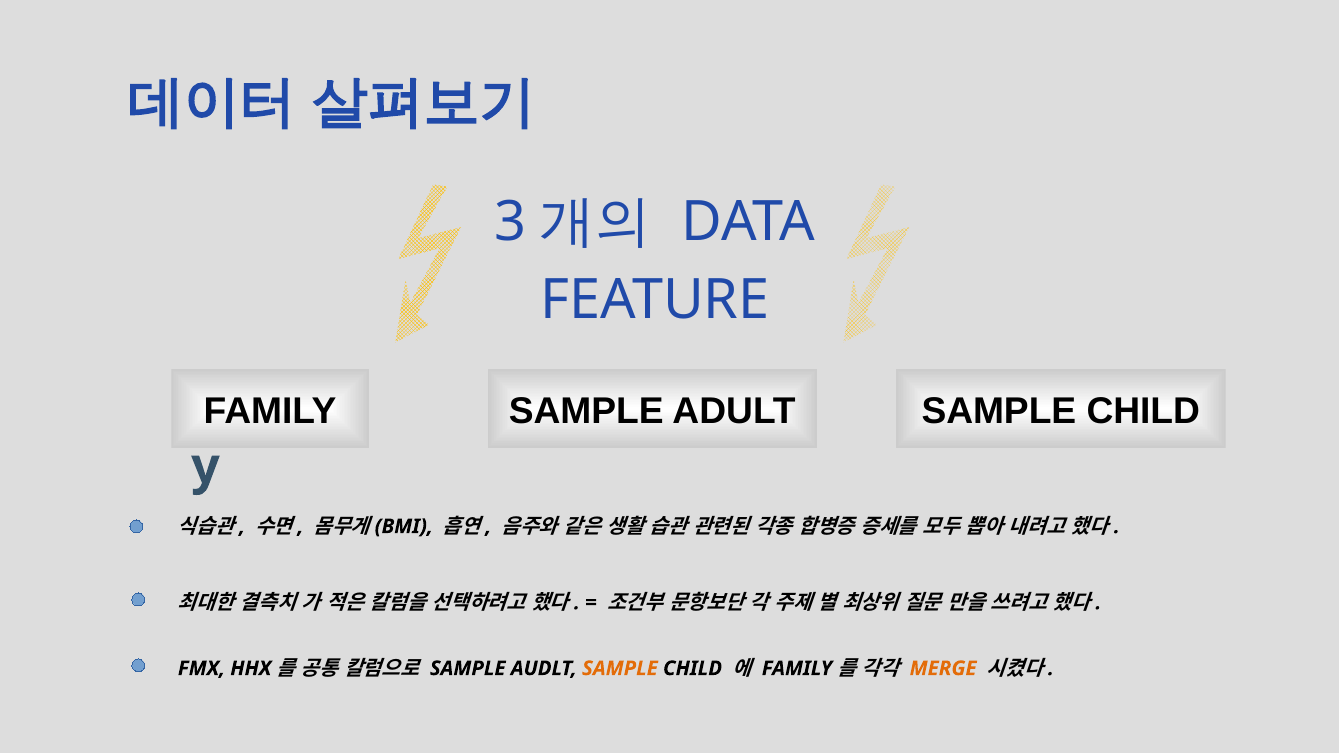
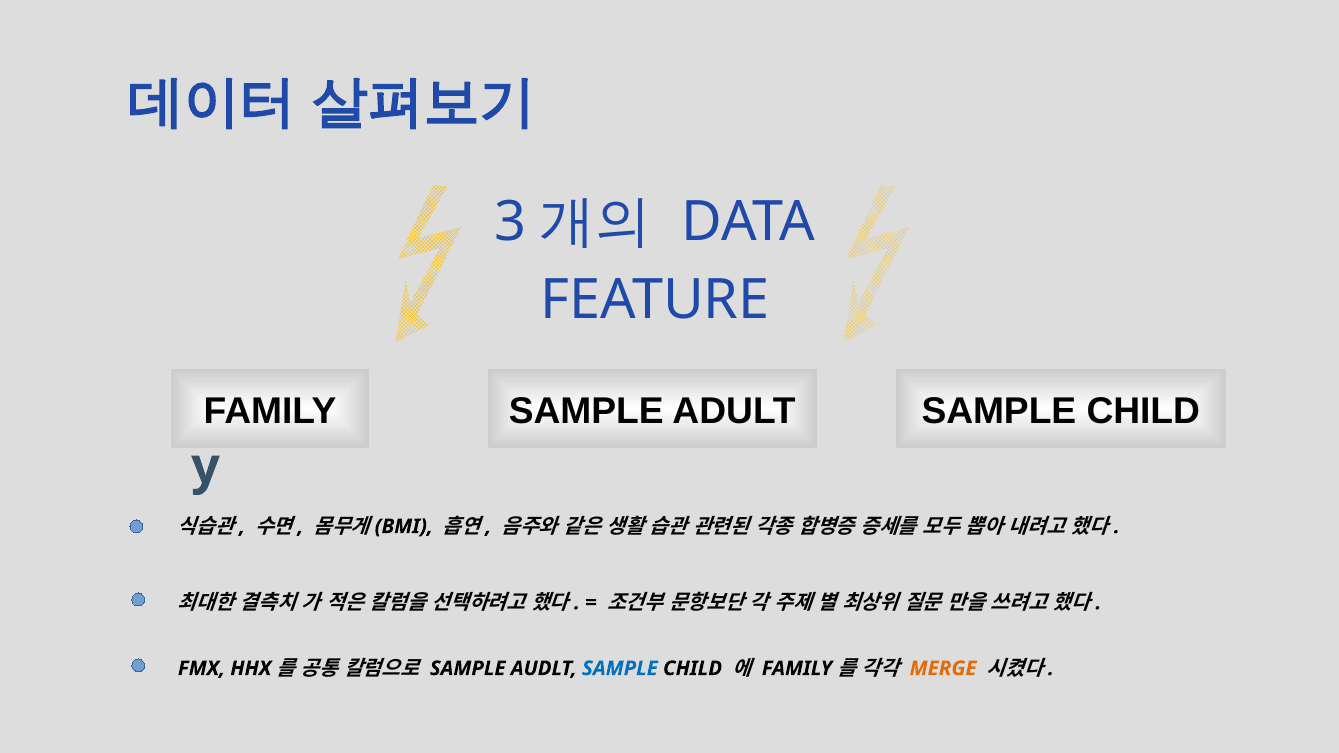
SAMPLE colour: orange -> blue (620, 669)
